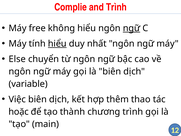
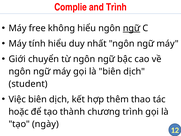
hiểu underline: present -> none (57, 44)
Else: Else -> Giới (17, 59)
variable: variable -> student (28, 84)
main: main -> ngày (45, 124)
